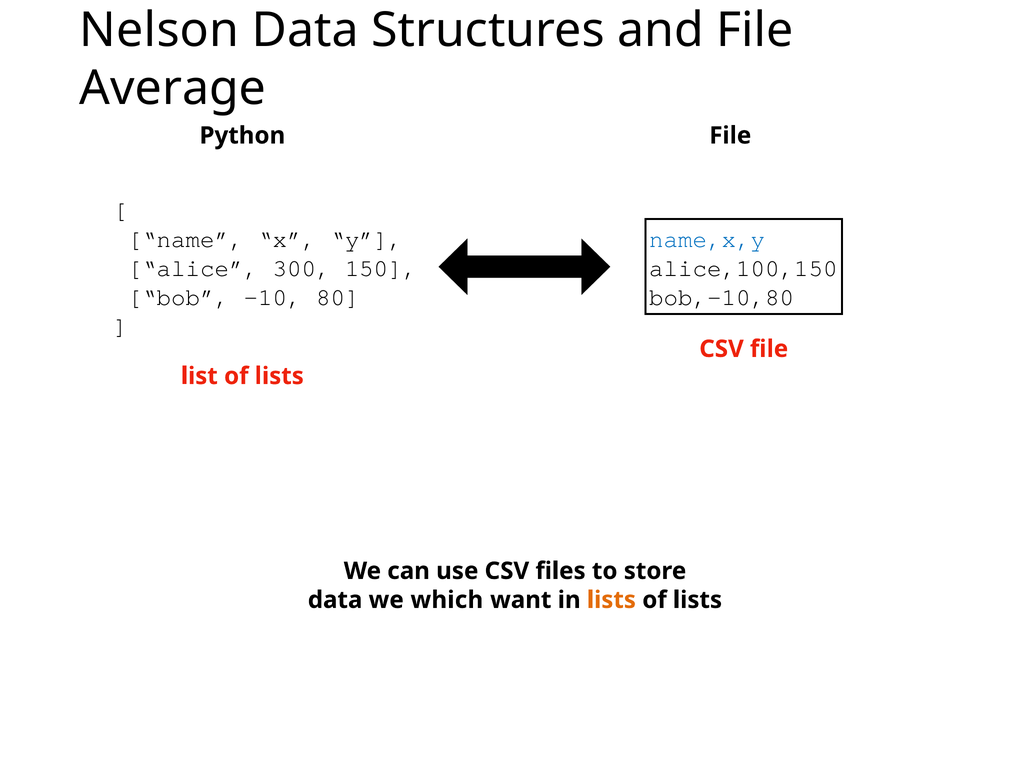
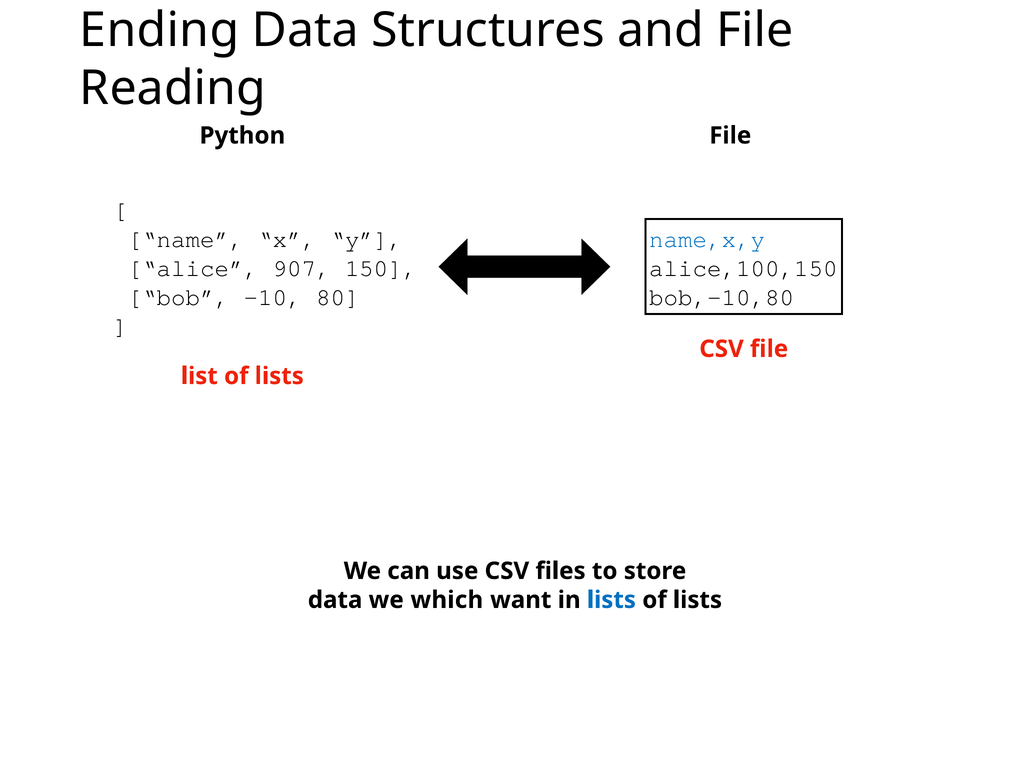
Nelson: Nelson -> Ending (159, 30)
Average: Average -> Reading (173, 88)
300: 300 -> 907 (302, 268)
lists colour: orange -> blue (611, 600)
